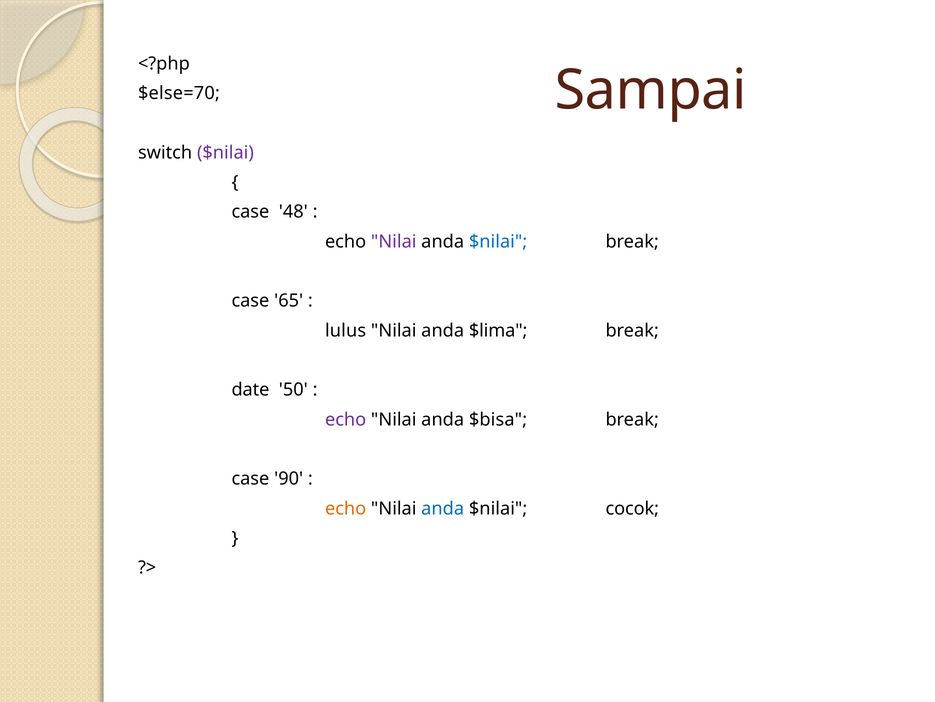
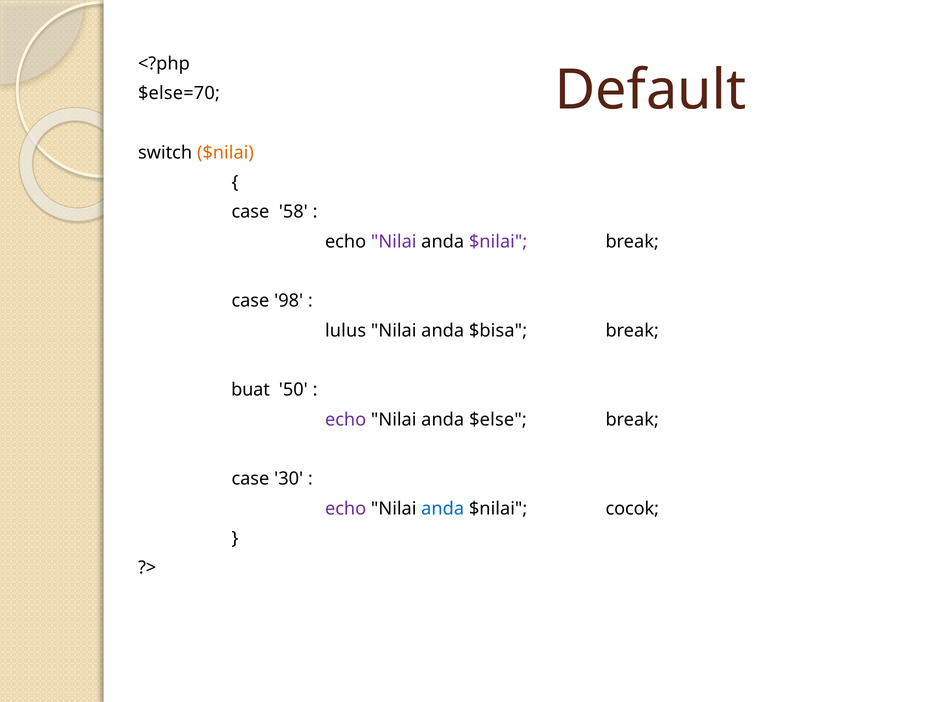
Sampai: Sampai -> Default (651, 90)
$nilai colour: purple -> orange (225, 152)
48: 48 -> 58 (293, 212)
$nilai colour: blue -> purple (498, 241)
65: 65 -> 98 (289, 301)
$lima: $lima -> $bisa (498, 330)
date: date -> buat (251, 389)
$bisa: $bisa -> $else (498, 419)
90: 90 -> 30 (289, 478)
echo colour: orange -> purple (346, 508)
